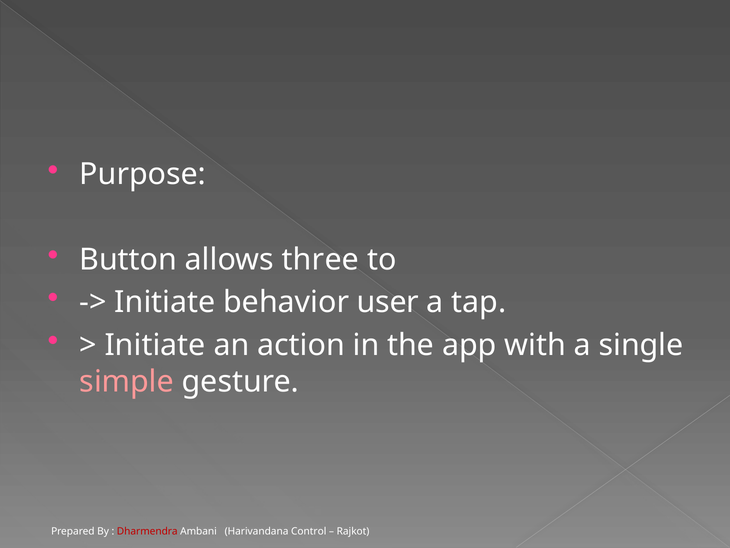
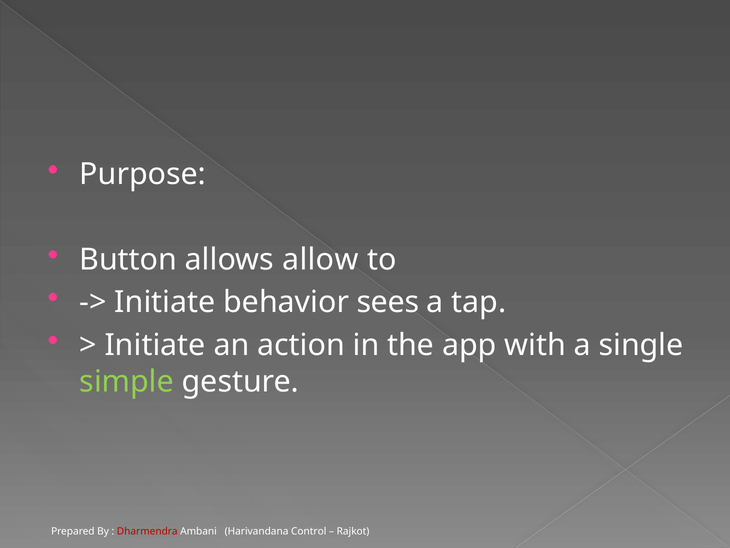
three: three -> allow (320, 259)
user: user -> sees (388, 302)
simple colour: pink -> light green (127, 381)
